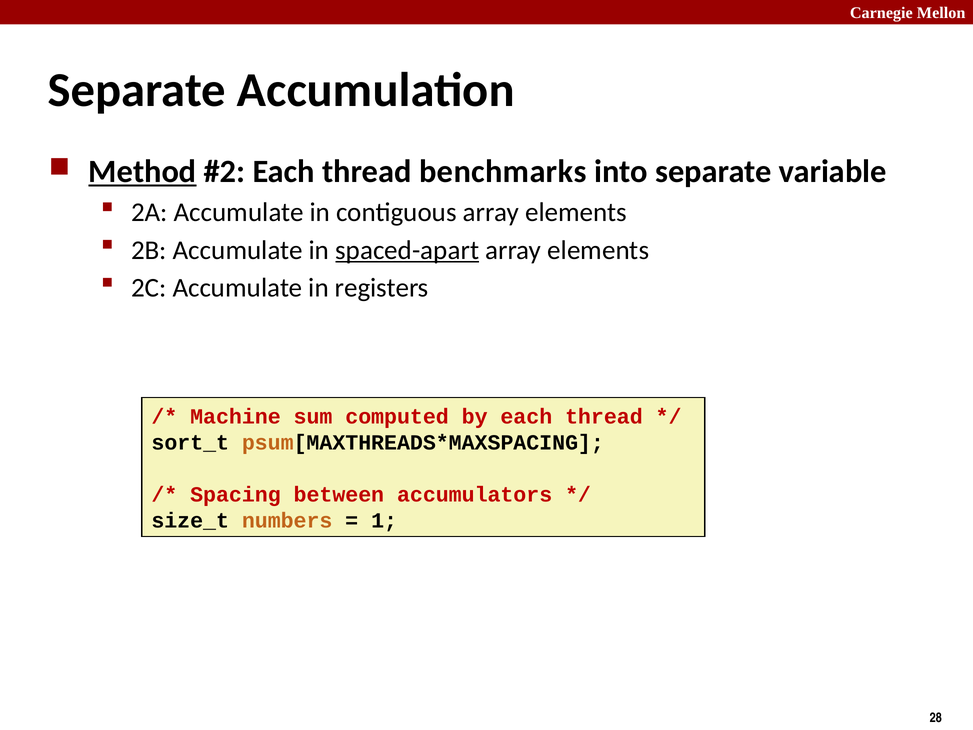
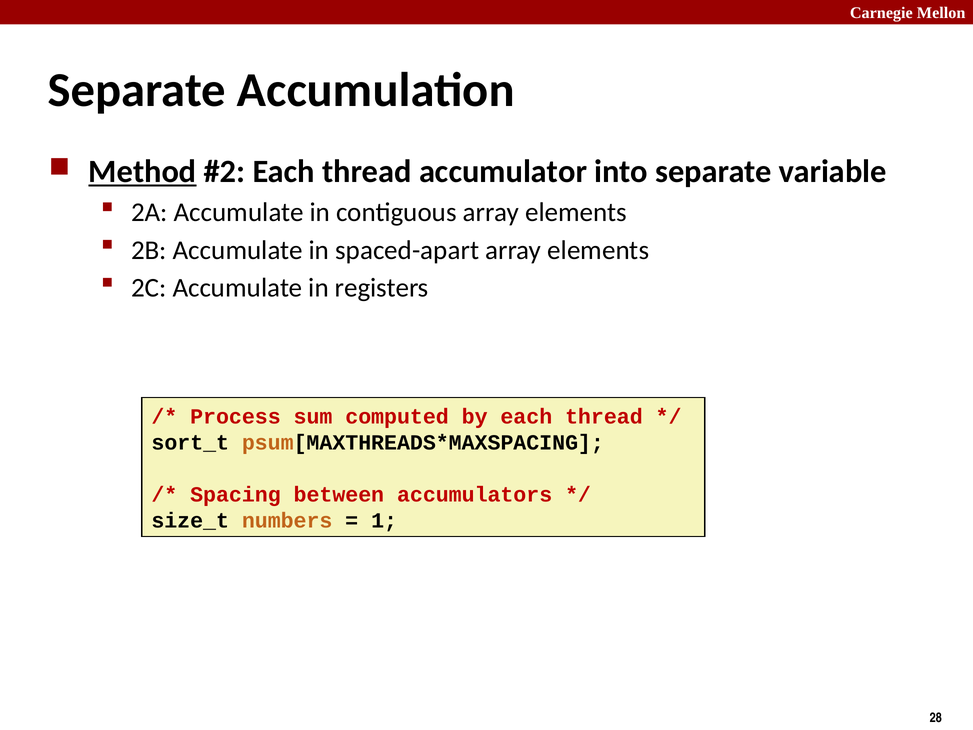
benchmarks: benchmarks -> accumulator (503, 172)
spaced-apart underline: present -> none (407, 250)
Machine: Machine -> Process (235, 417)
